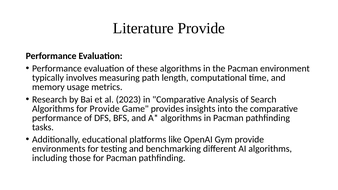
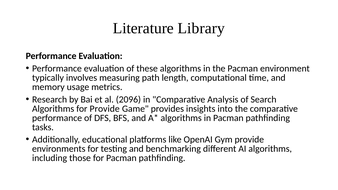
Literature Provide: Provide -> Library (201, 28)
2023: 2023 -> 2096 (128, 99)
